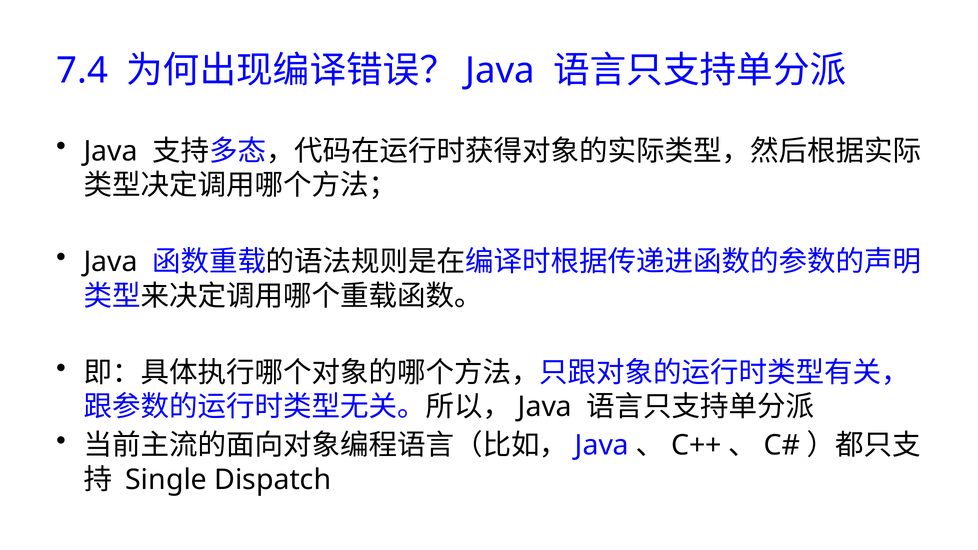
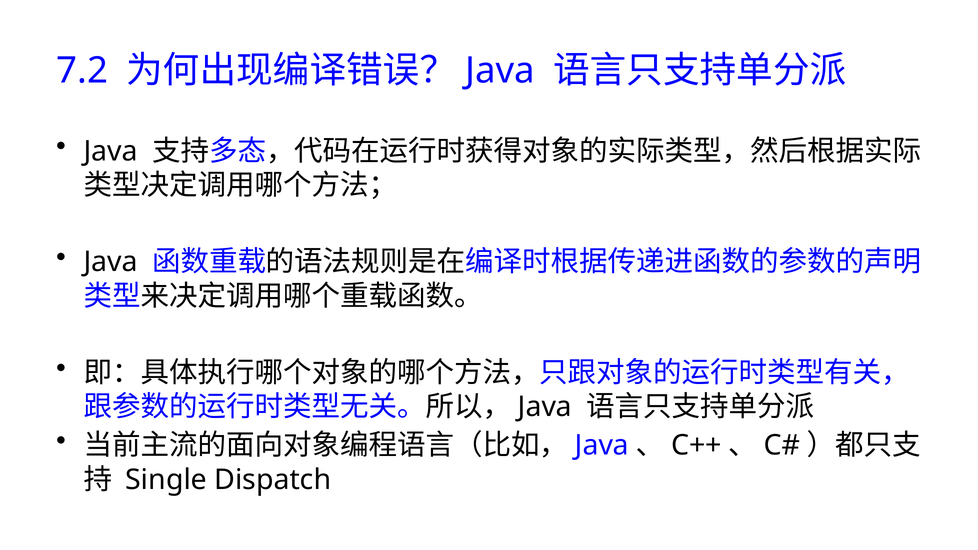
7.4: 7.4 -> 7.2 (82, 70)
